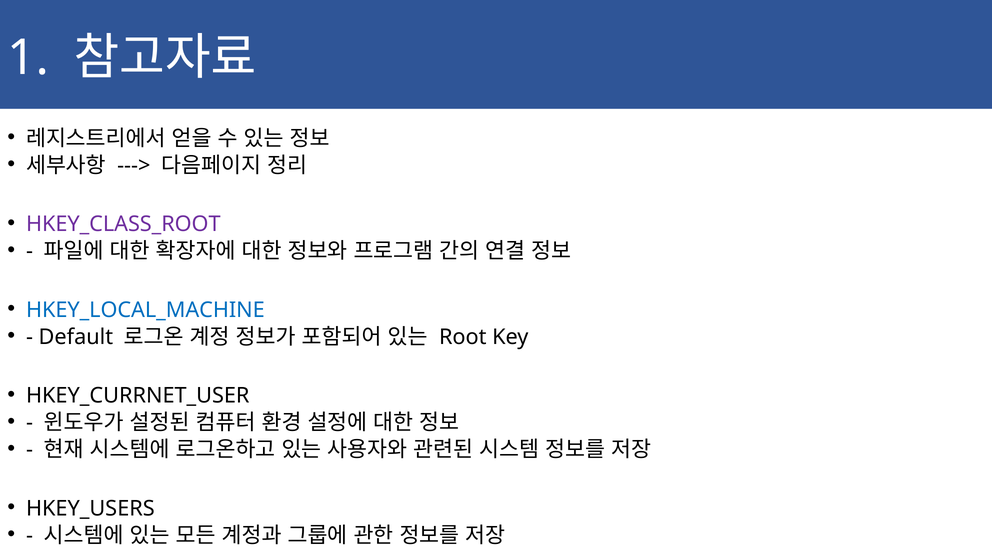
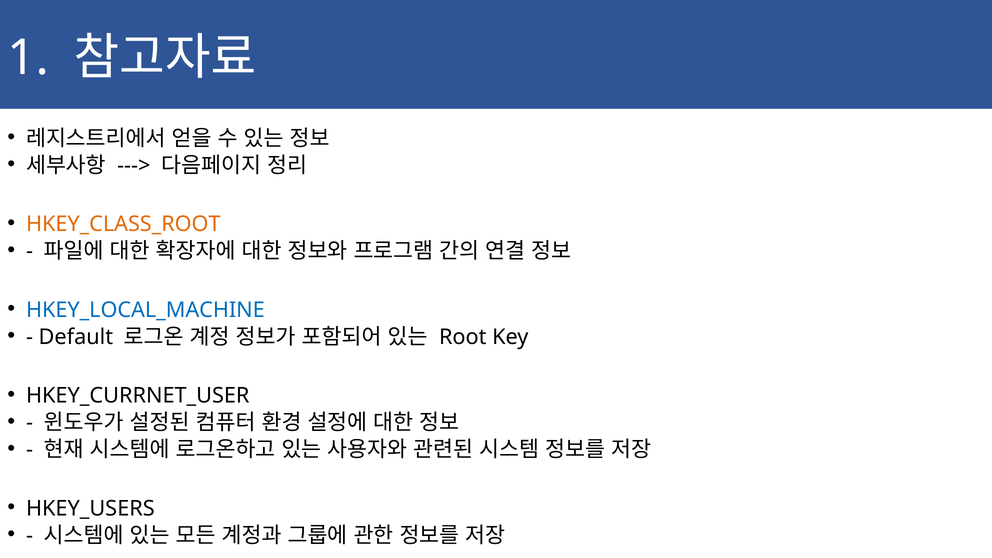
HKEY_CLASS_ROOT colour: purple -> orange (123, 224)
